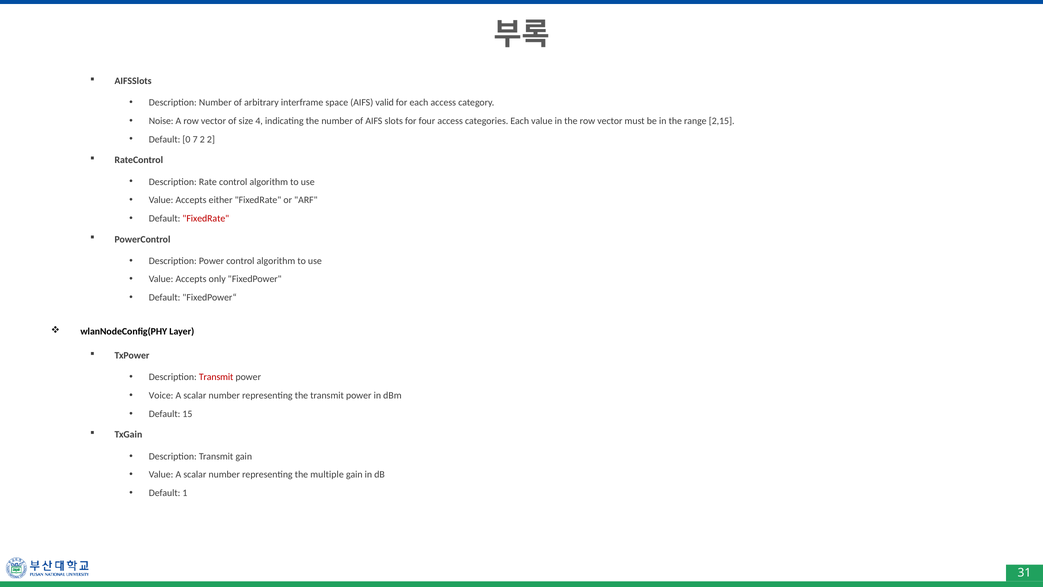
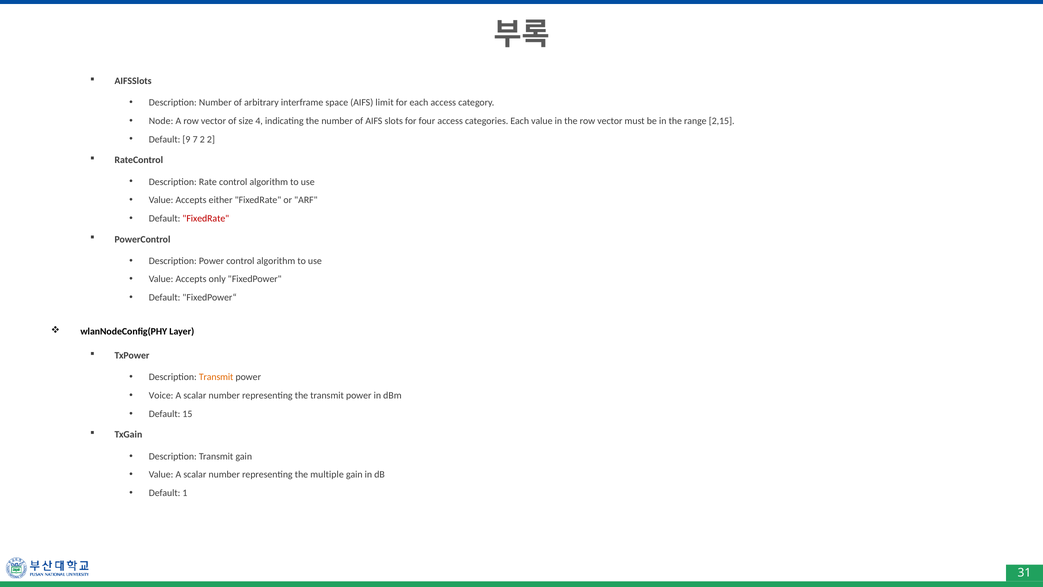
valid: valid -> limit (385, 103)
Noise: Noise -> Node (161, 121)
0: 0 -> 9 (186, 139)
Transmit colour: red -> orange (216, 377)
